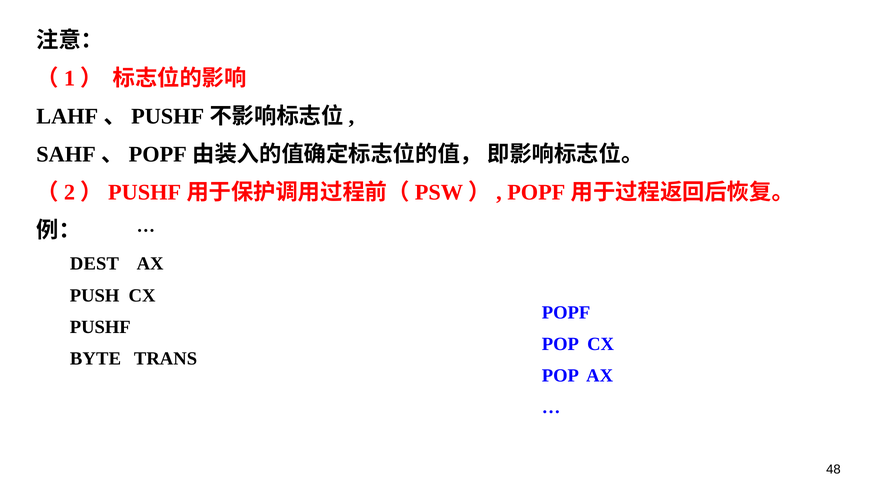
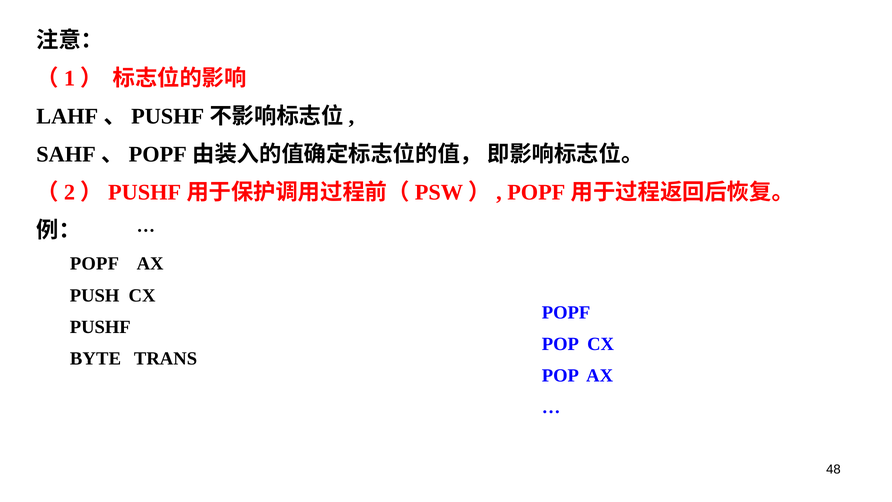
DEST: DEST -> POPF (94, 264)
